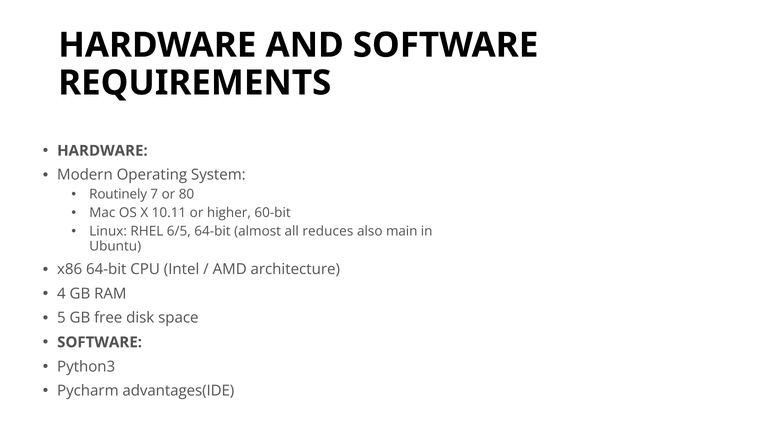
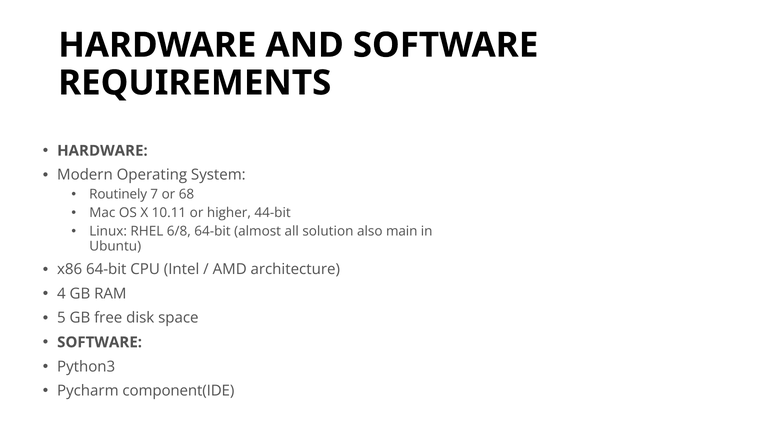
80: 80 -> 68 (186, 194)
60-bit: 60-bit -> 44-bit (273, 213)
6/5: 6/5 -> 6/8 (179, 232)
reduces: reduces -> solution (328, 232)
advantages(IDE: advantages(IDE -> component(IDE (178, 391)
